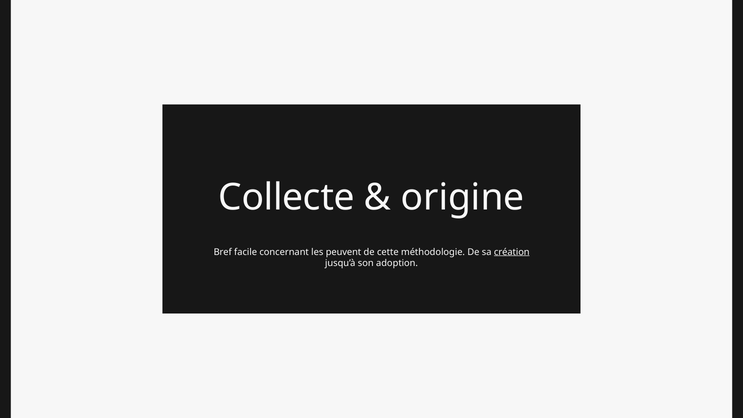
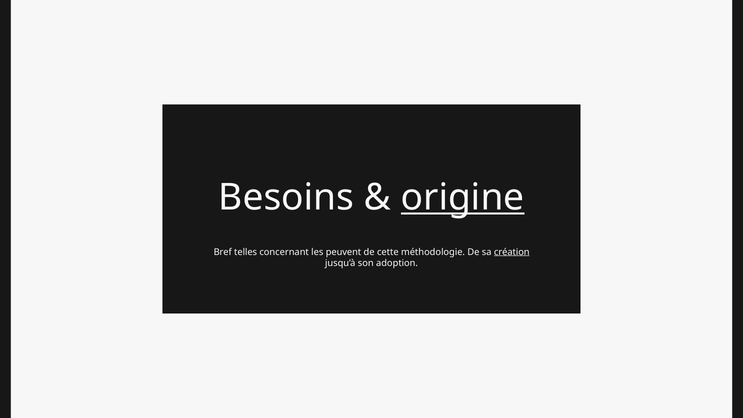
Collecte: Collecte -> Besoins (286, 198)
origine underline: none -> present (463, 198)
facile: facile -> telles (246, 252)
